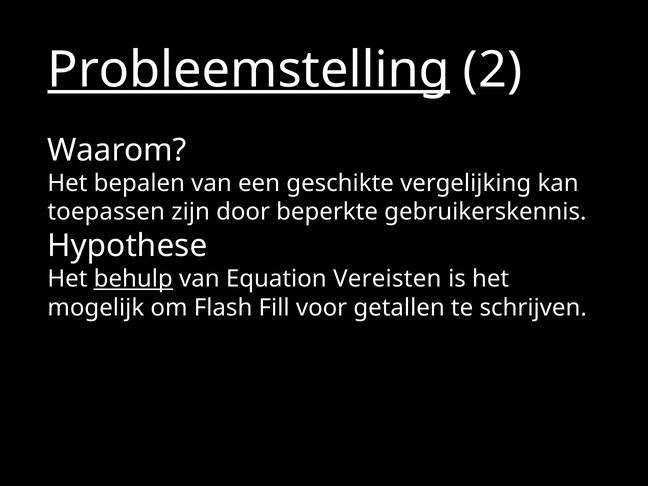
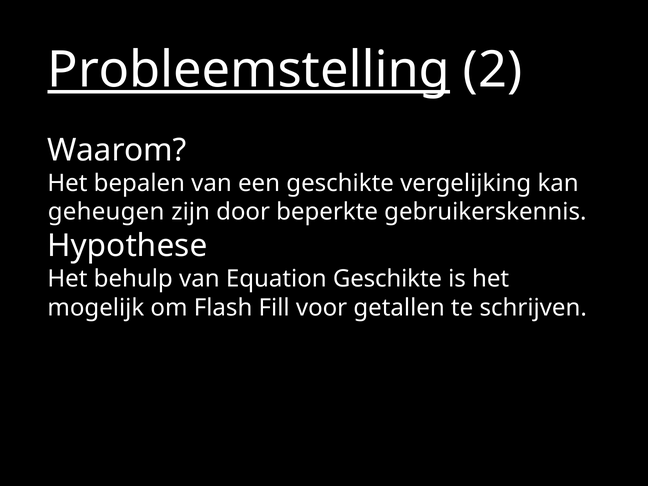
toepassen: toepassen -> geheugen (106, 212)
behulp underline: present -> none (133, 279)
Equation Vereisten: Vereisten -> Geschikte (387, 279)
